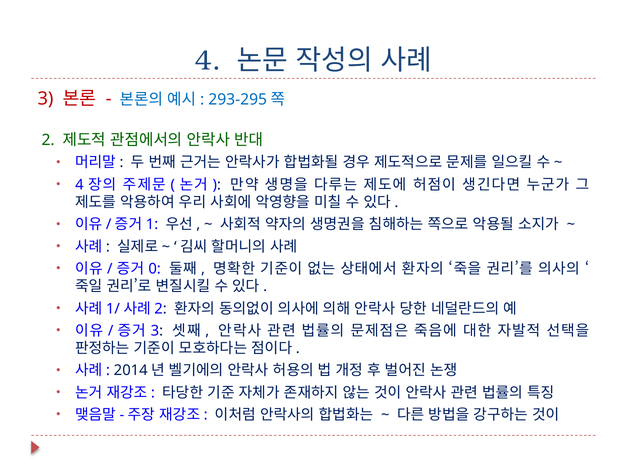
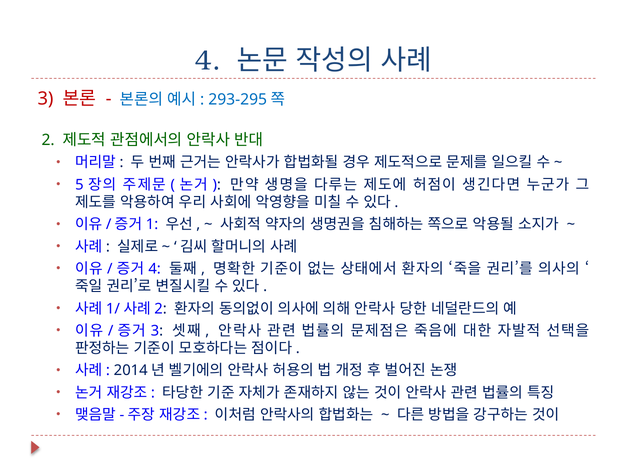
4: 4 -> 5 (79, 185)
0: 0 -> 4 (155, 269)
